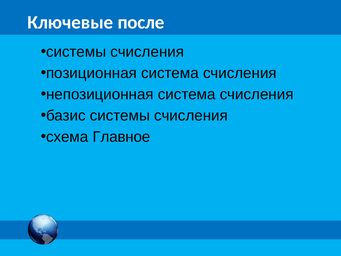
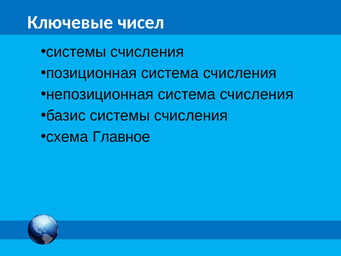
после: после -> чисел (141, 22)
